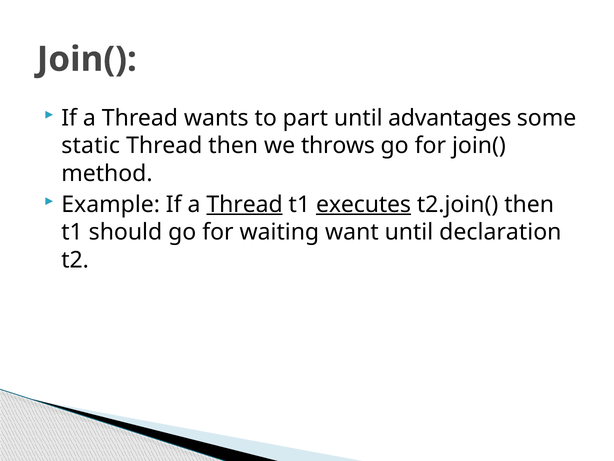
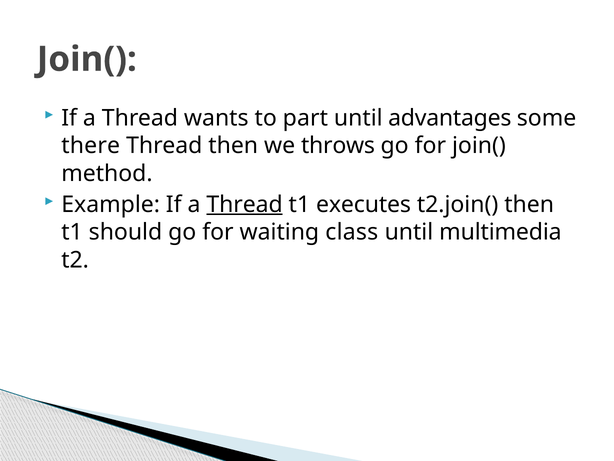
static: static -> there (91, 146)
executes underline: present -> none (364, 204)
want: want -> class (352, 232)
declaration: declaration -> multimedia (500, 232)
